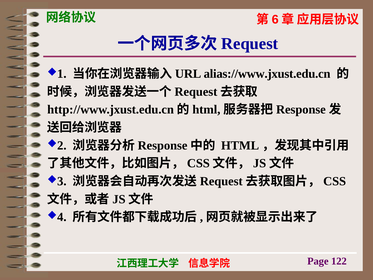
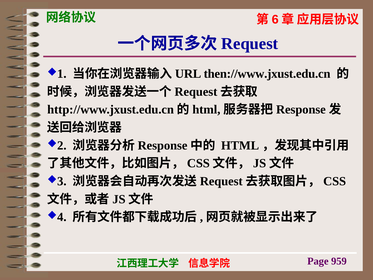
alias://www.jxust.edu.cn: alias://www.jxust.edu.cn -> then://www.jxust.edu.cn (267, 74)
122: 122 -> 959 (339, 261)
